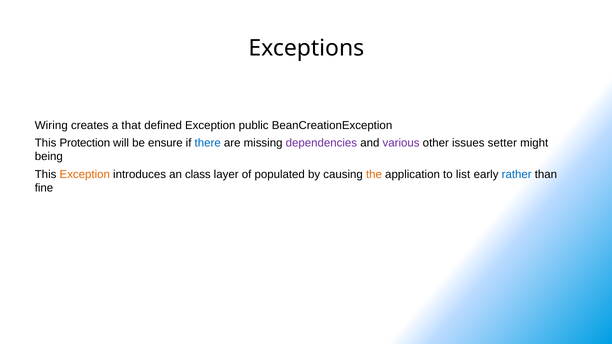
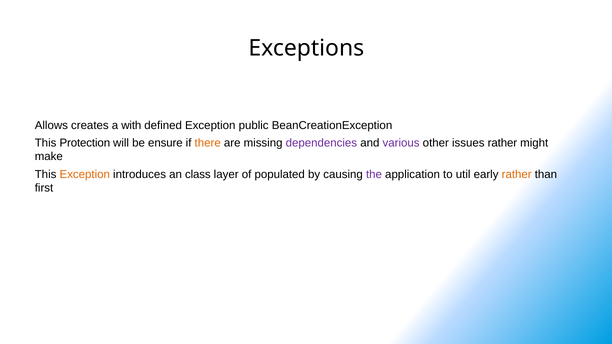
Wiring: Wiring -> Allows (51, 125)
that: that -> with (131, 125)
there colour: blue -> orange (208, 143)
issues setter: setter -> rather (502, 143)
being: being -> make (49, 157)
the colour: orange -> purple (374, 174)
list: list -> util (463, 174)
rather colour: blue -> orange (517, 174)
fine: fine -> first (44, 188)
